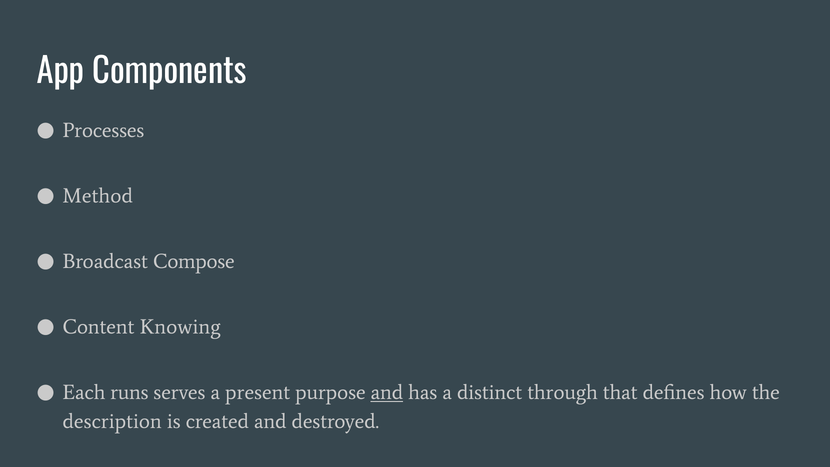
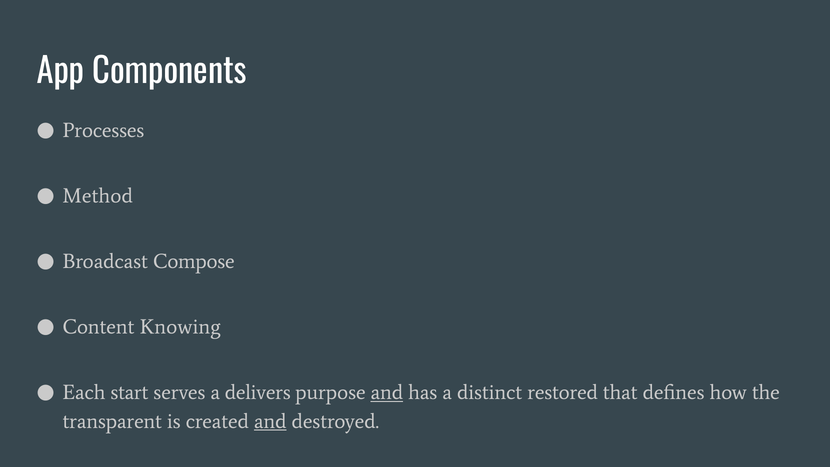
runs: runs -> start (129, 392)
present: present -> delivers (258, 392)
through: through -> restored (563, 392)
description: description -> transparent (112, 421)
and underline: none -> present (270, 421)
